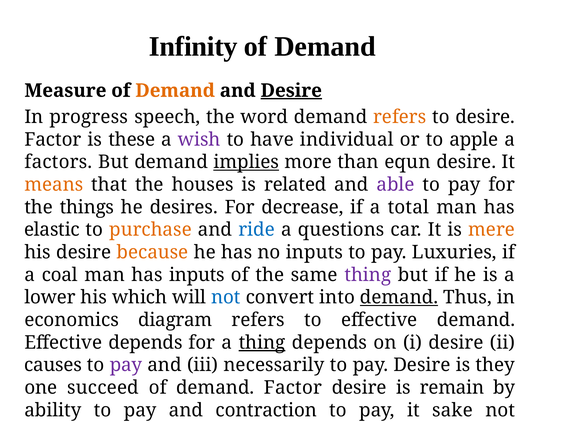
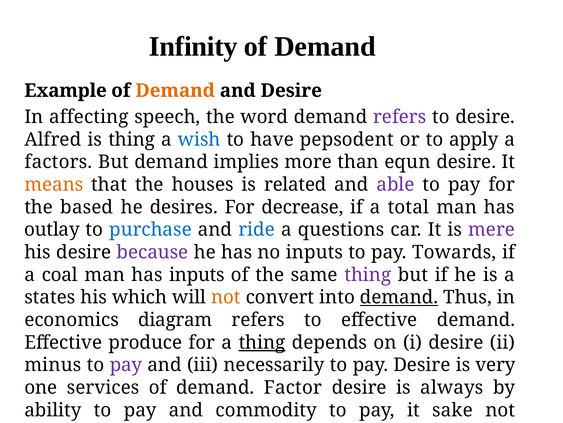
Measure: Measure -> Example (66, 90)
Desire underline: present -> none (291, 90)
progress: progress -> affecting (89, 117)
refers colour: orange -> purple (400, 117)
Factor: Factor -> Alfred (53, 139)
is these: these -> thing (132, 139)
wish colour: purple -> blue (199, 139)
individual: individual -> pepsodent (347, 139)
apple: apple -> apply (474, 139)
implies underline: present -> none (246, 162)
things: things -> based (87, 207)
elastic: elastic -> outlay (52, 229)
purchase colour: orange -> blue (150, 229)
mere colour: orange -> purple (492, 229)
because colour: orange -> purple (152, 252)
Luxuries: Luxuries -> Towards (454, 252)
lower: lower -> states (50, 297)
not colour: blue -> orange (226, 297)
Effective depends: depends -> produce (145, 342)
causes: causes -> minus (53, 364)
they: they -> very (495, 364)
succeed: succeed -> services (103, 387)
remain: remain -> always (452, 387)
contraction: contraction -> commodity (266, 409)
